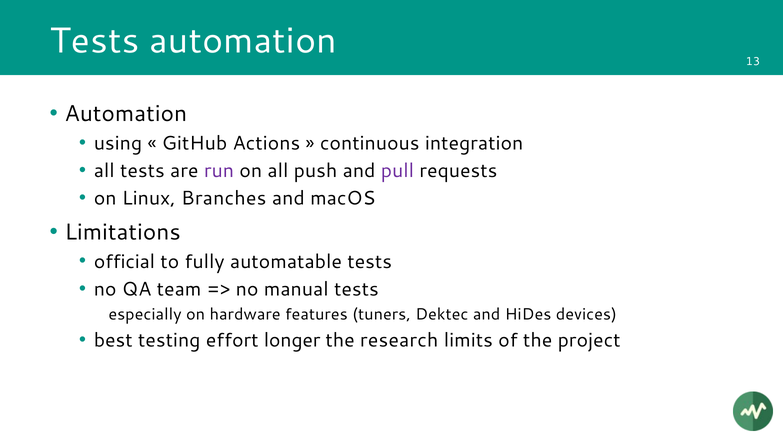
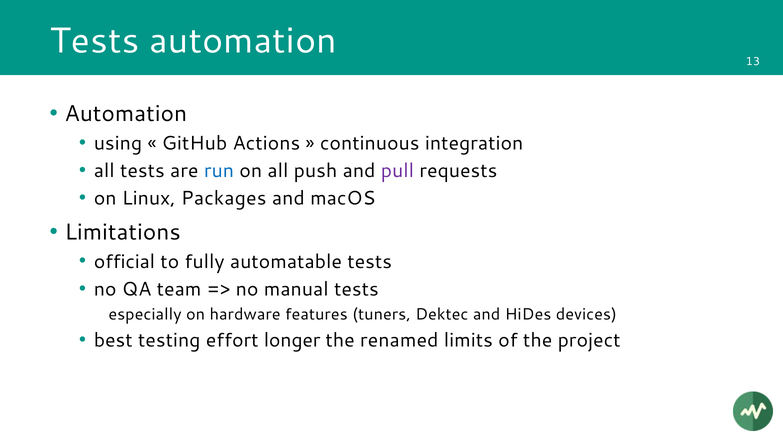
run colour: purple -> blue (219, 171)
Branches: Branches -> Packages (224, 198)
research: research -> renamed (399, 340)
